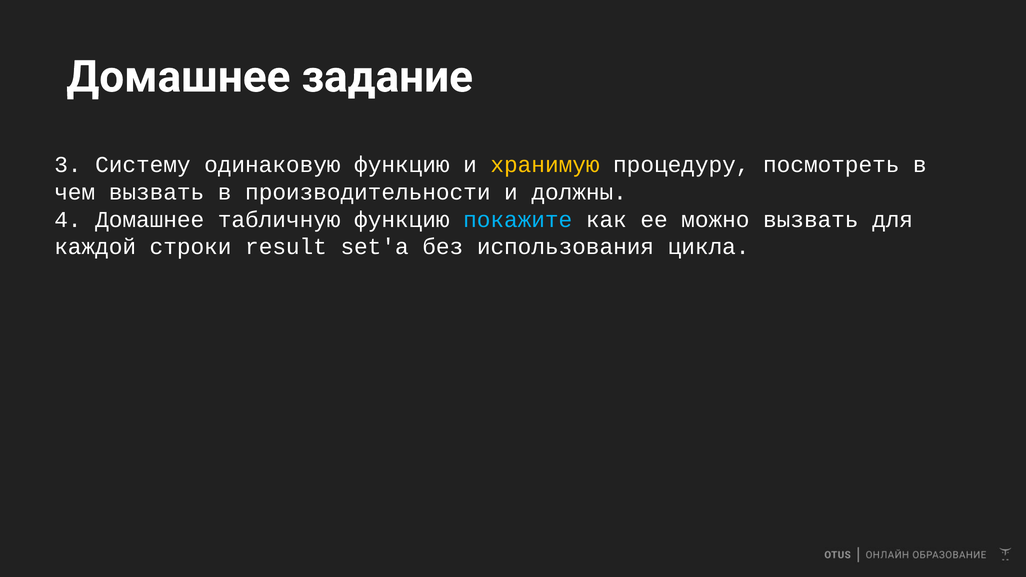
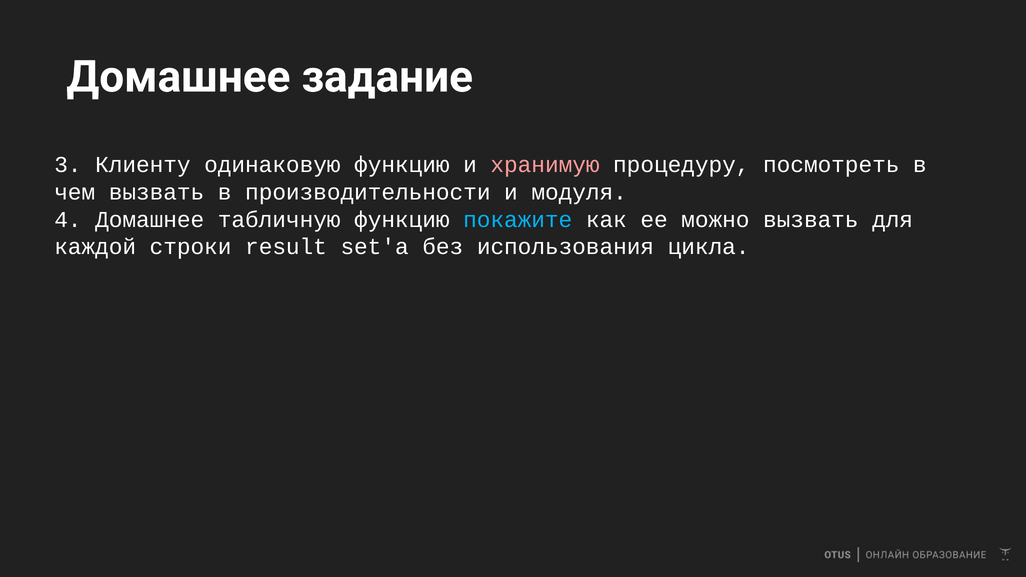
Систему: Систему -> Клиенту (143, 165)
хранимую colour: yellow -> pink (545, 165)
должны: должны -> модуля (579, 192)
